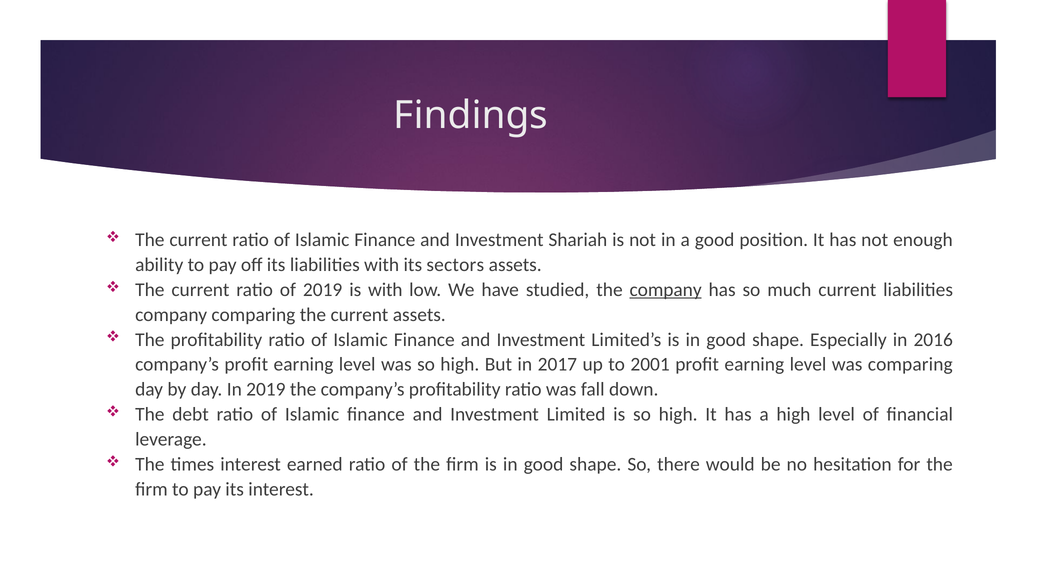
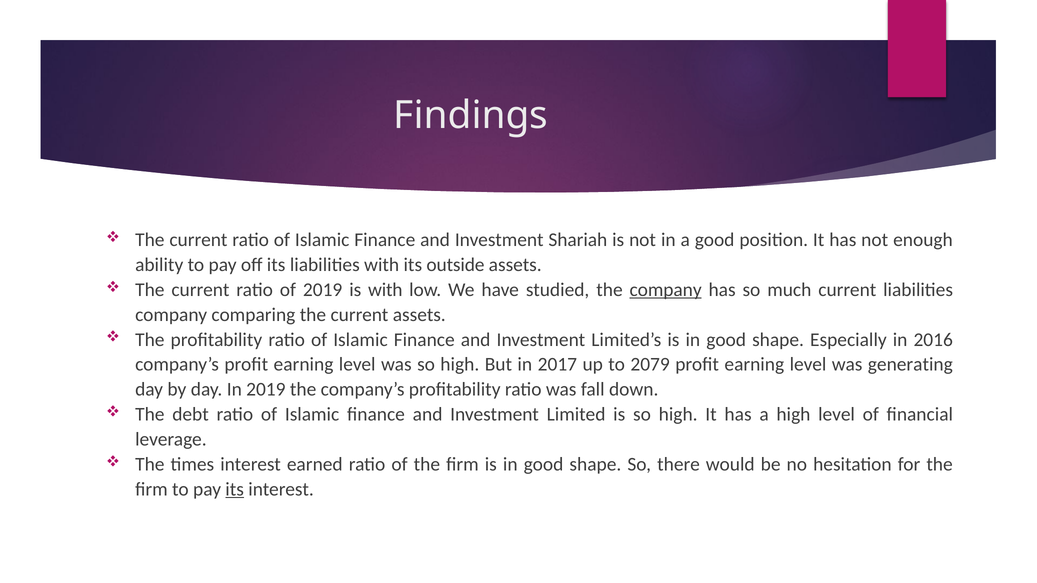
sectors: sectors -> outside (455, 265)
2001: 2001 -> 2079 (650, 365)
was comparing: comparing -> generating (910, 365)
its underline: none -> present (235, 490)
